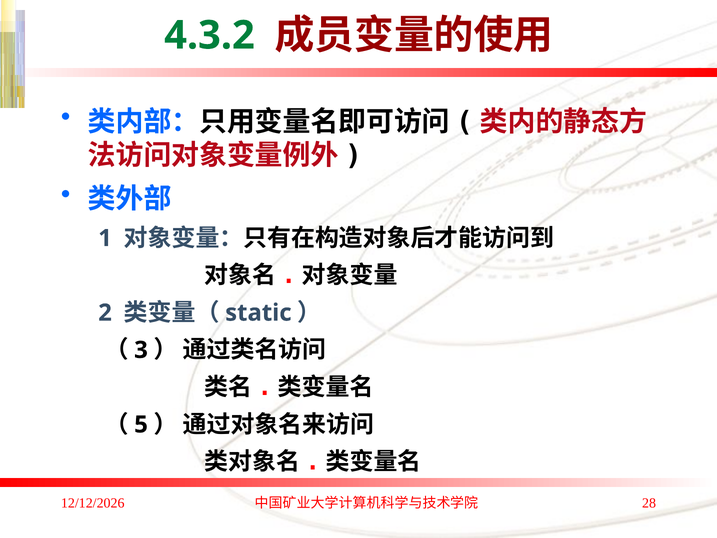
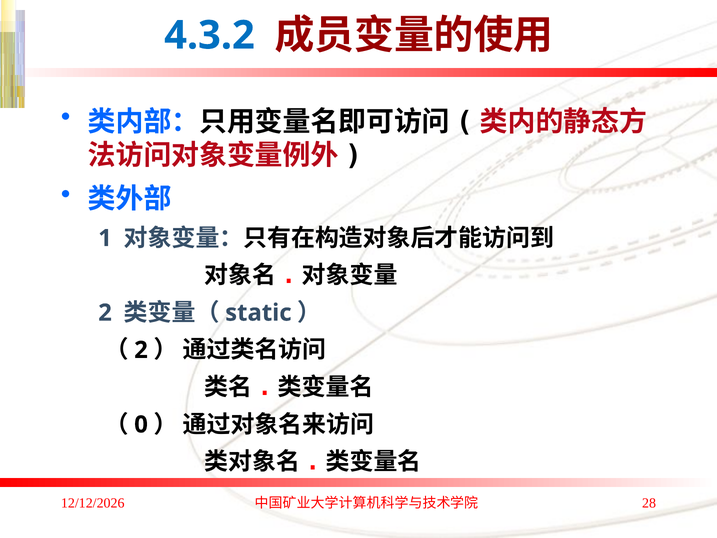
4.3.2 colour: green -> blue (209, 35)
3: 3 -> 2 (141, 350)
5: 5 -> 0 (141, 424)
